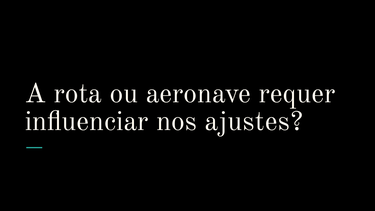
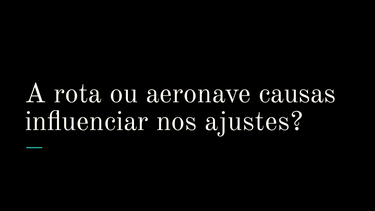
requer: requer -> causas (297, 93)
